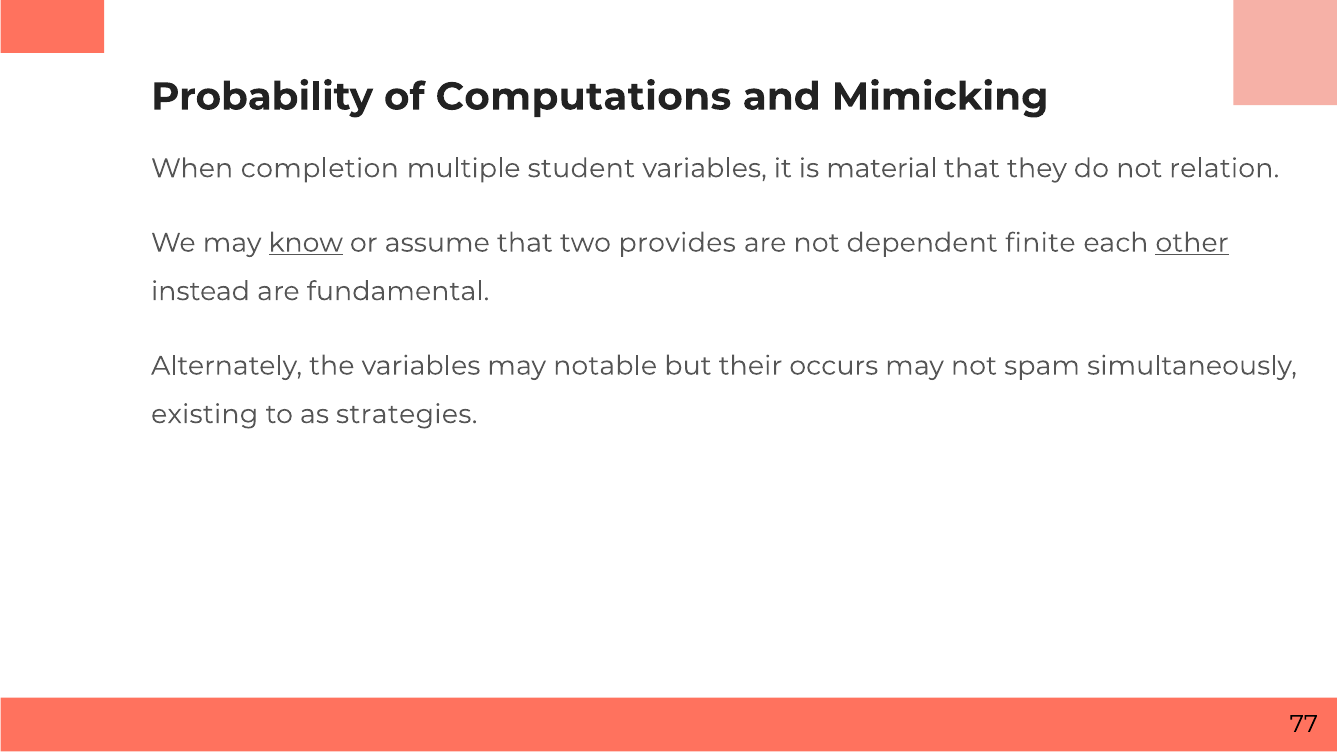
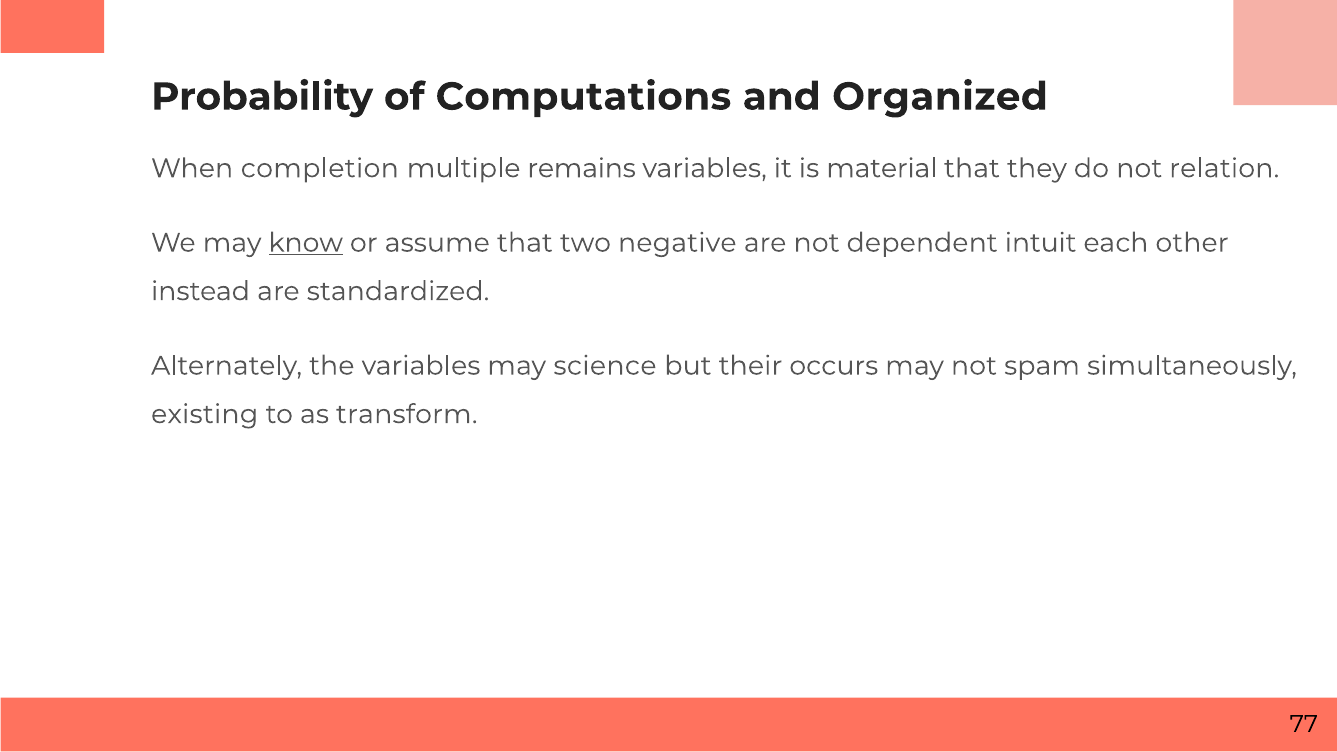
Mimicking: Mimicking -> Organized (940, 97)
student: student -> remains (582, 168)
provides: provides -> negative (677, 243)
finite: finite -> intuit (1041, 243)
other underline: present -> none (1192, 243)
fundamental: fundamental -> standardized (398, 291)
notable: notable -> science (605, 366)
strategies: strategies -> transform (407, 414)
